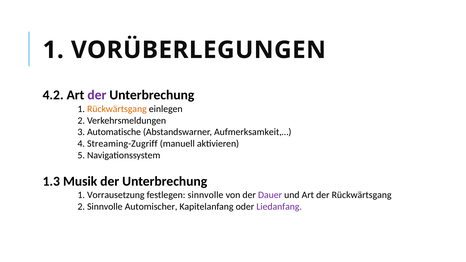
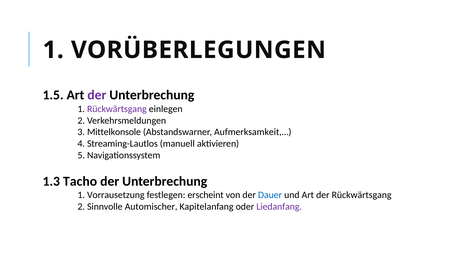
4.2: 4.2 -> 1.5 (53, 95)
Rückwärtsgang colour: orange -> purple (117, 109)
Automatische: Automatische -> Mittelkonsole (114, 132)
Streaming-Zugriff: Streaming-Zugriff -> Streaming-Lautlos (122, 144)
Musik: Musik -> Tacho (80, 181)
festlegen sinnvolle: sinnvolle -> erscheint (206, 195)
Dauer colour: purple -> blue (270, 195)
